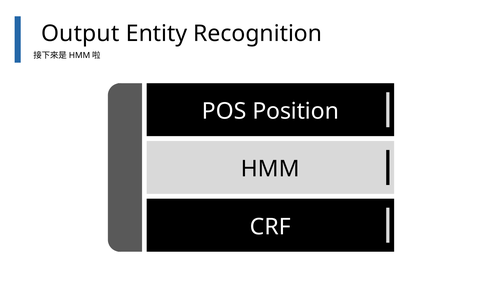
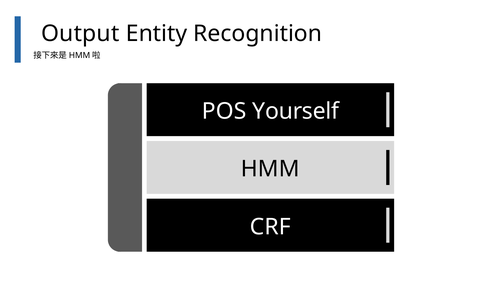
Position: Position -> Yourself (296, 111)
